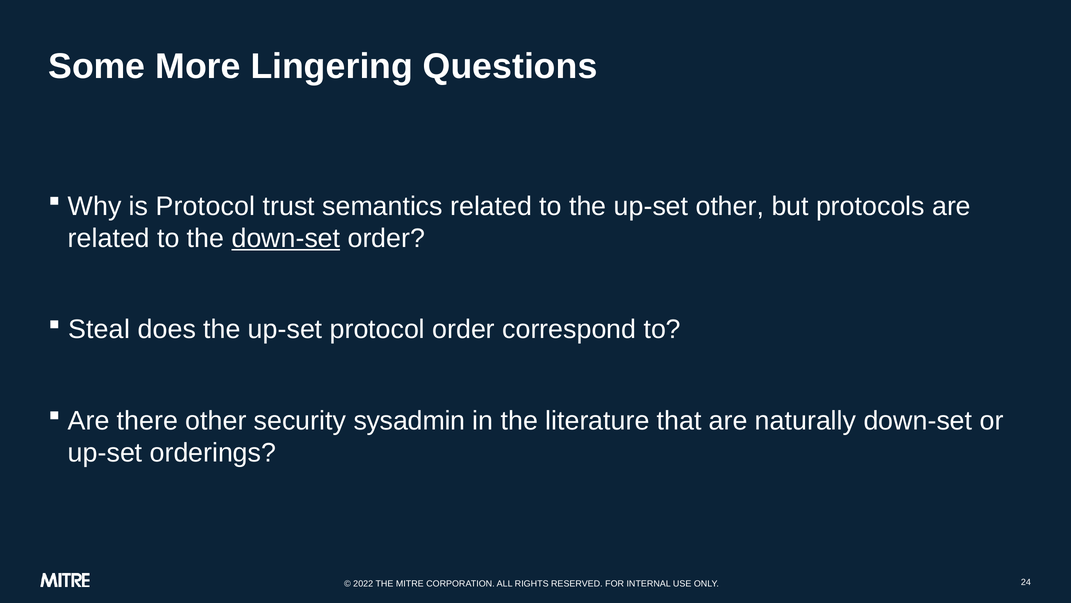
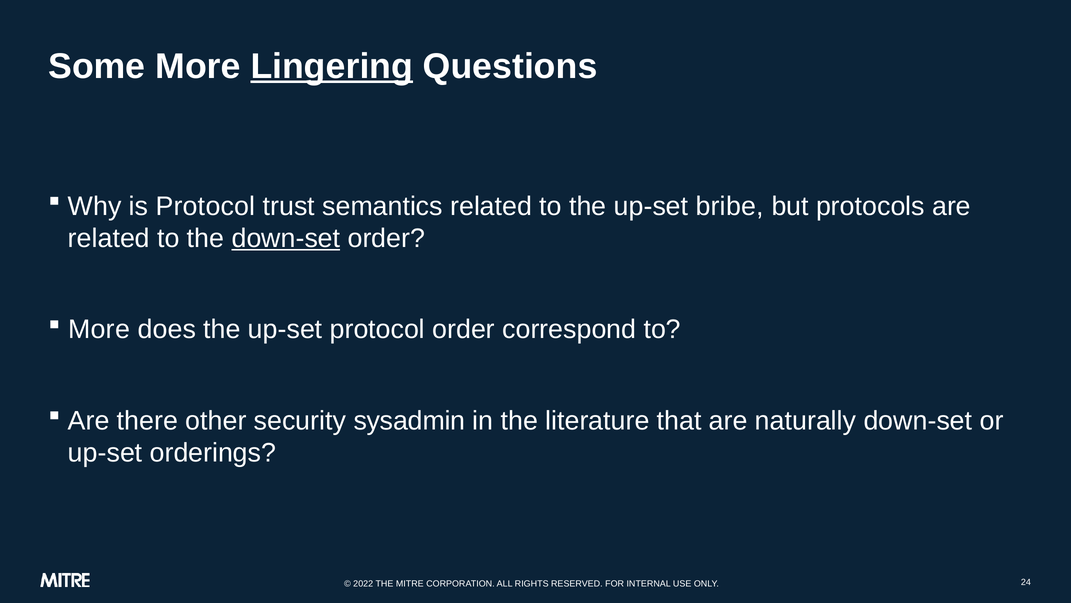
Lingering underline: none -> present (332, 66)
up-set other: other -> bribe (730, 206)
Steal: Steal -> More (99, 329)
